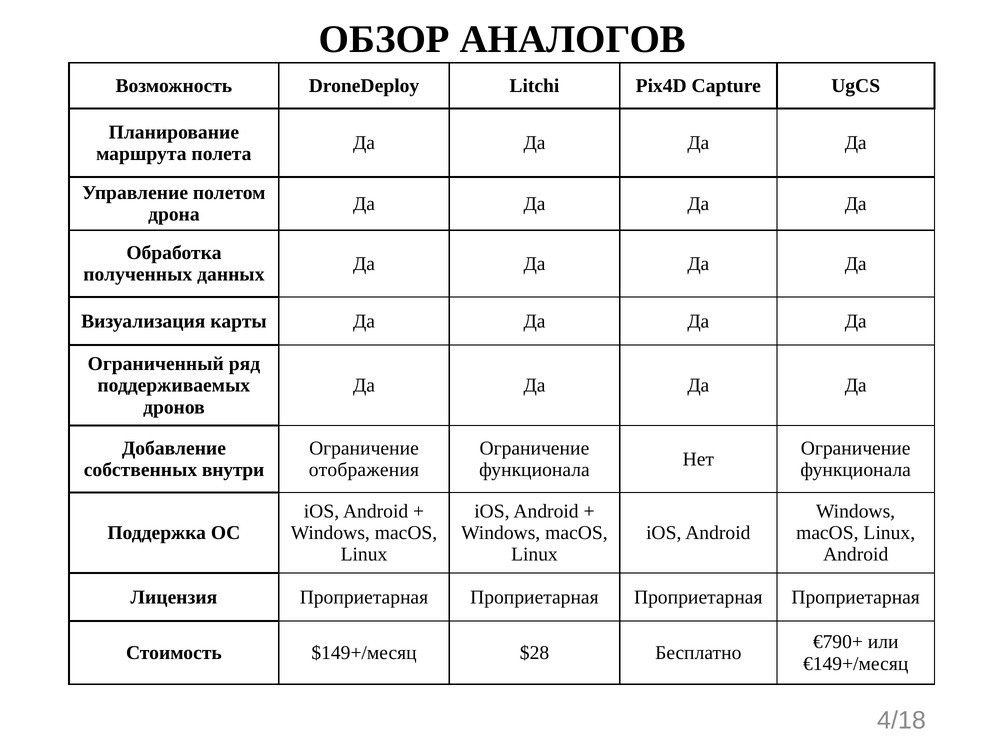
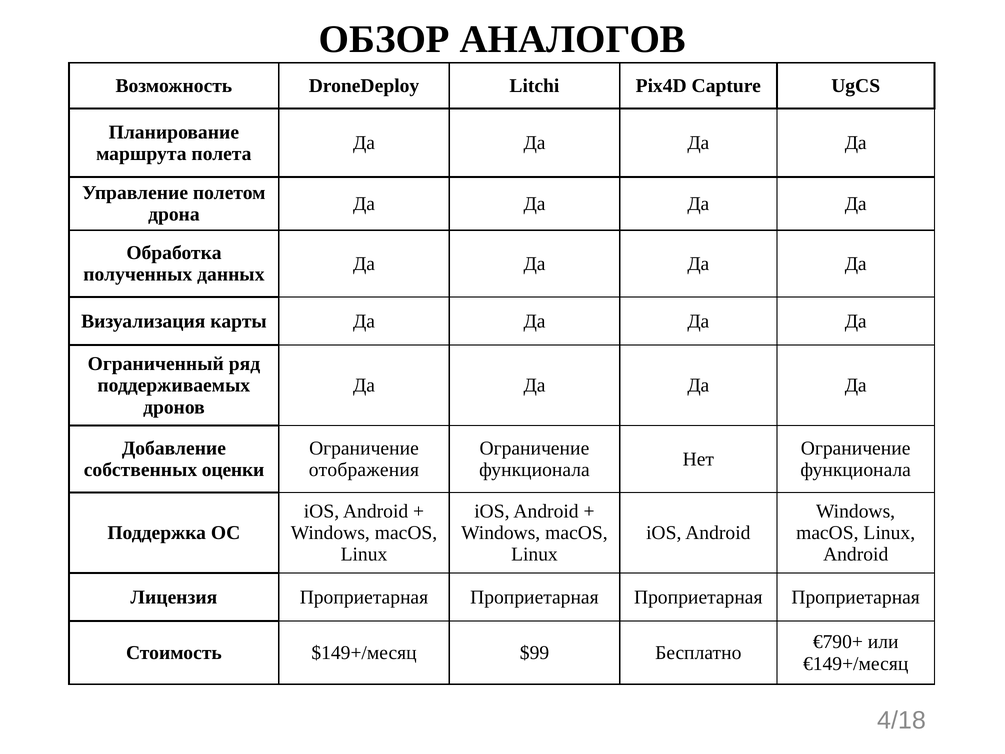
внутри: внутри -> оценки (233, 470)
$28: $28 -> $99 (535, 653)
